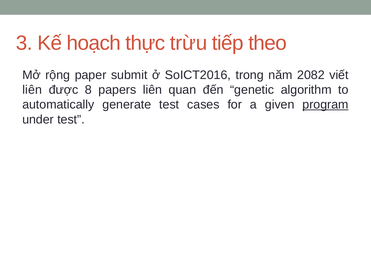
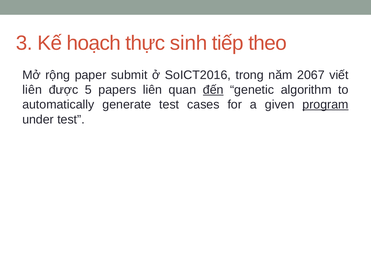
trừu: trừu -> sinh (189, 43)
2082: 2082 -> 2067 (311, 75)
8: 8 -> 5 (88, 90)
đến underline: none -> present (213, 90)
